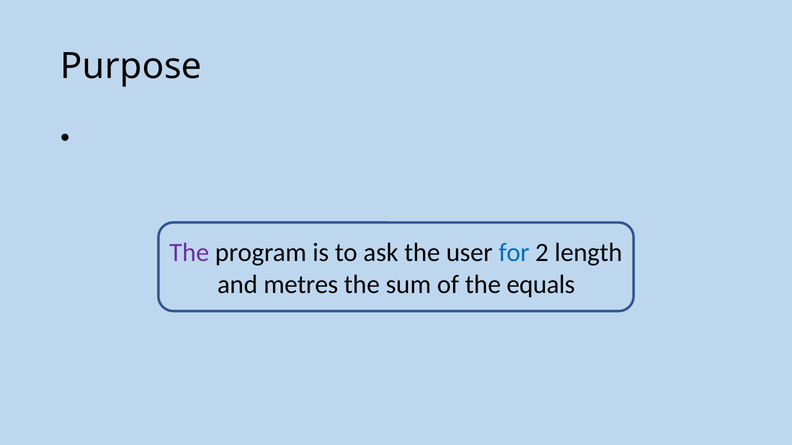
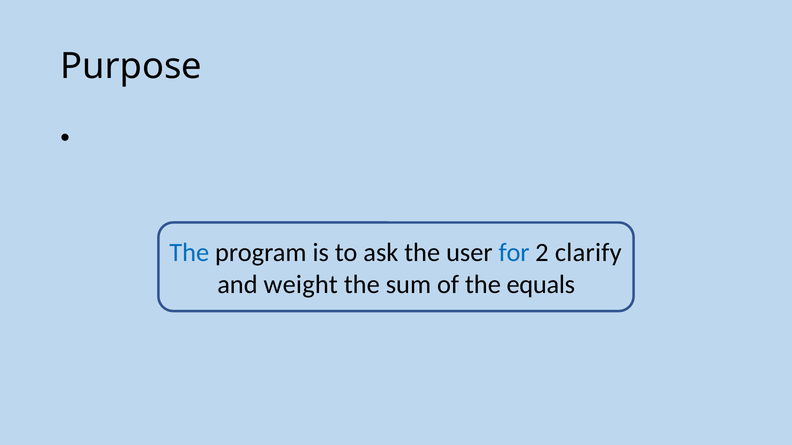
The colour: purple -> blue (189, 253)
length: length -> clarify (588, 253)
metres: metres -> weight (301, 285)
